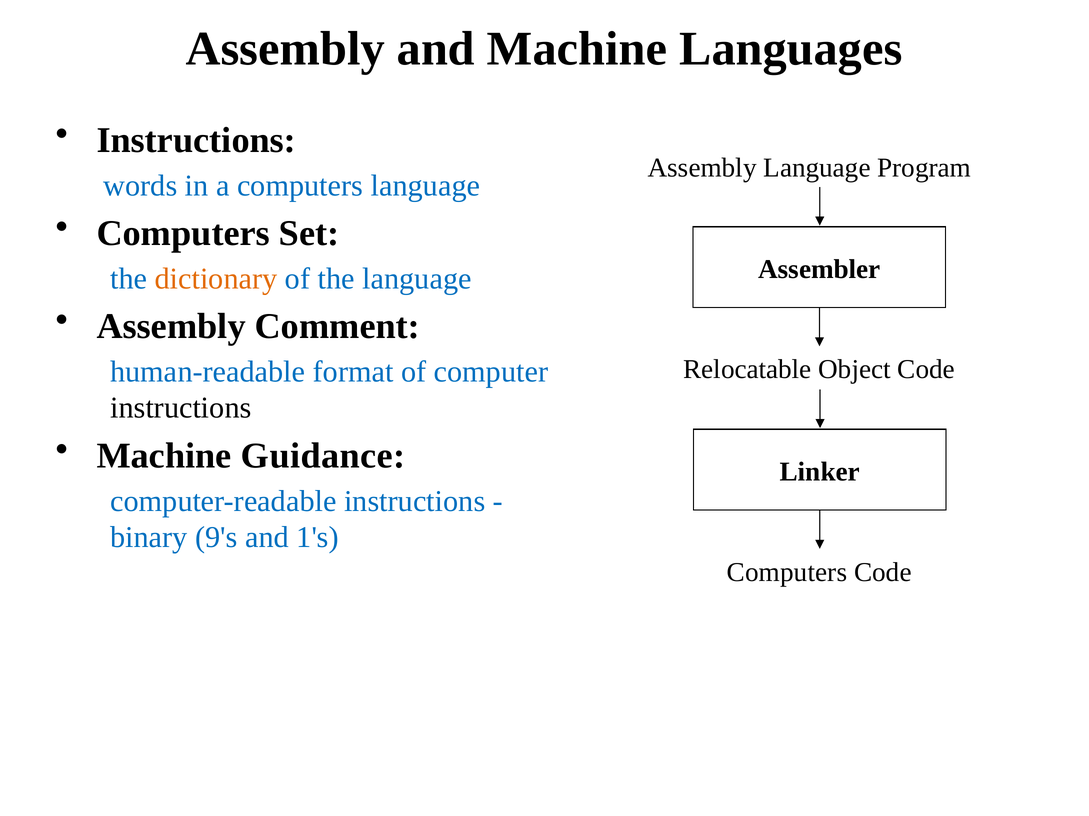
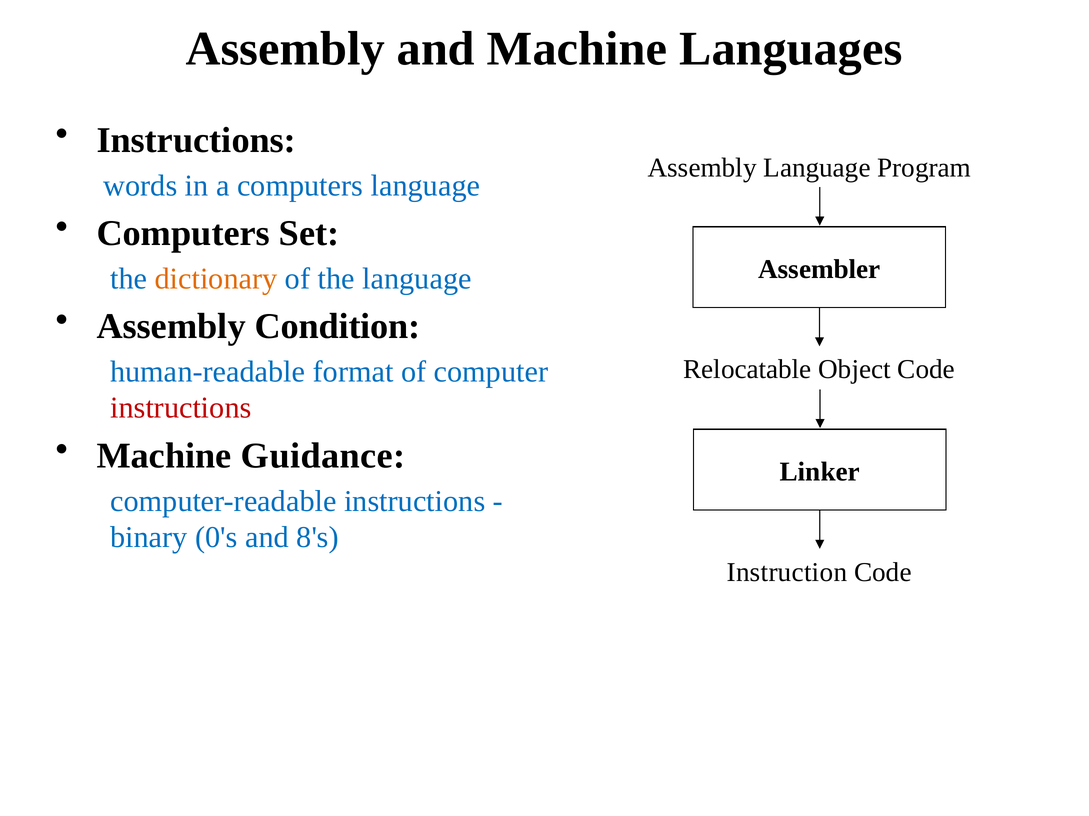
Comment: Comment -> Condition (337, 327)
instructions colour: black -> red (181, 408)
9's: 9's -> 0's (216, 538)
1's: 1's -> 8's (318, 538)
Computers: Computers -> Instruction (787, 573)
